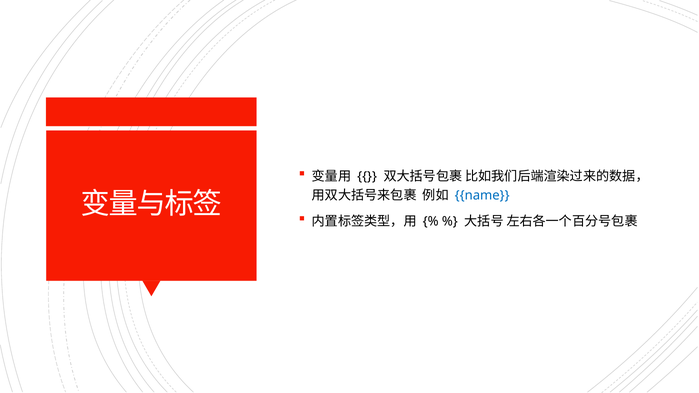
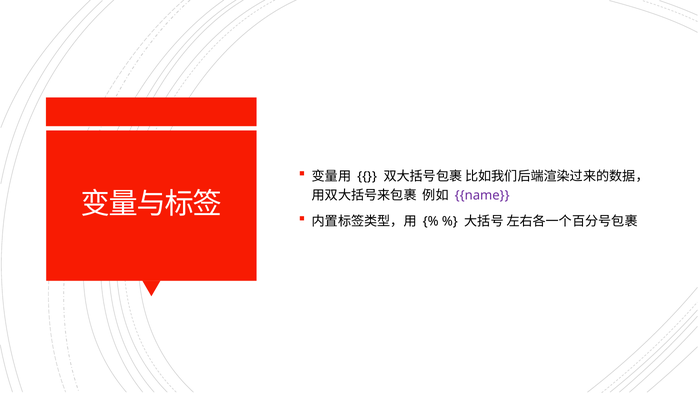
name colour: blue -> purple (482, 195)
